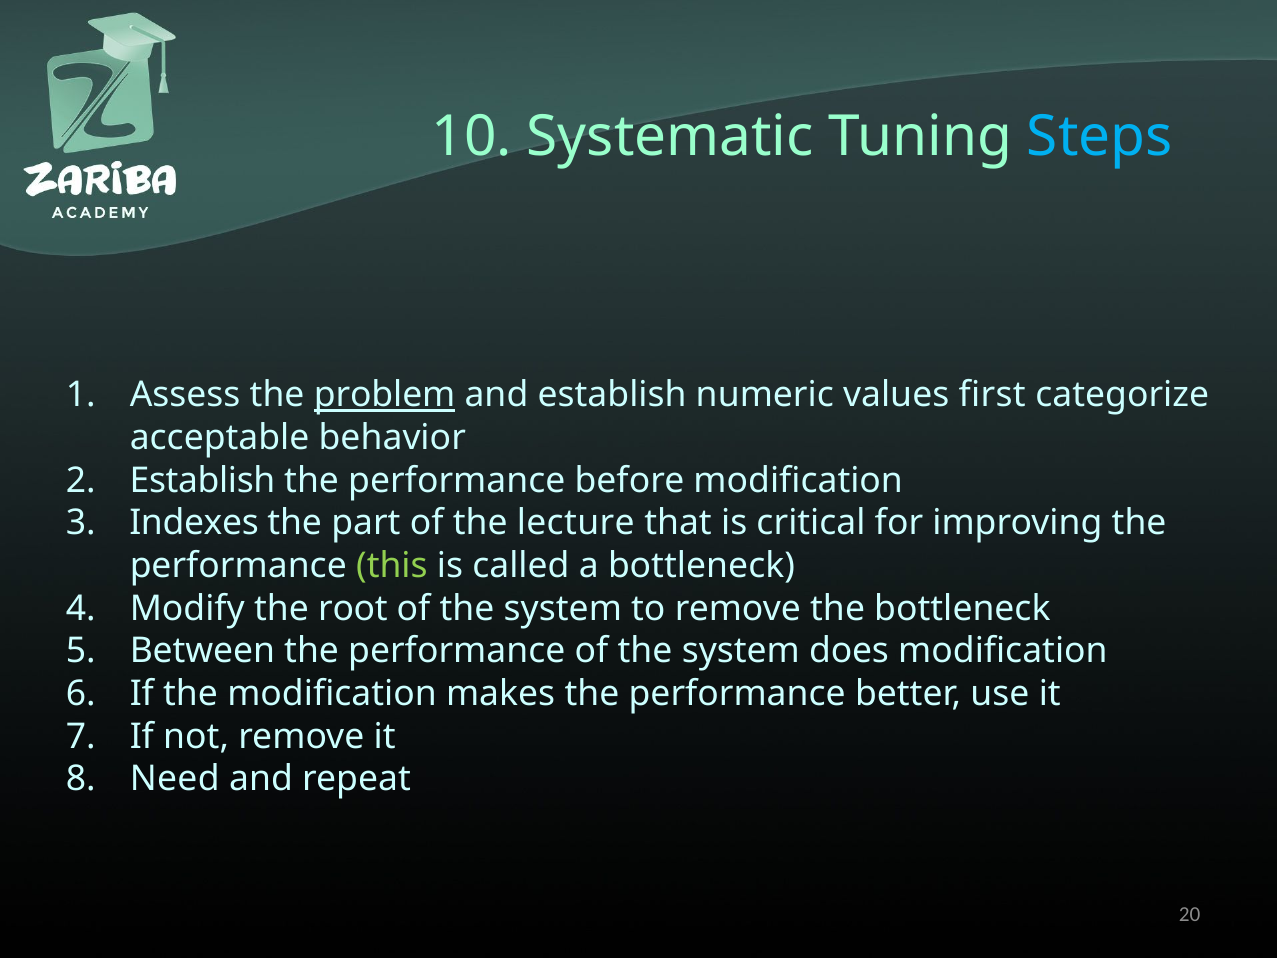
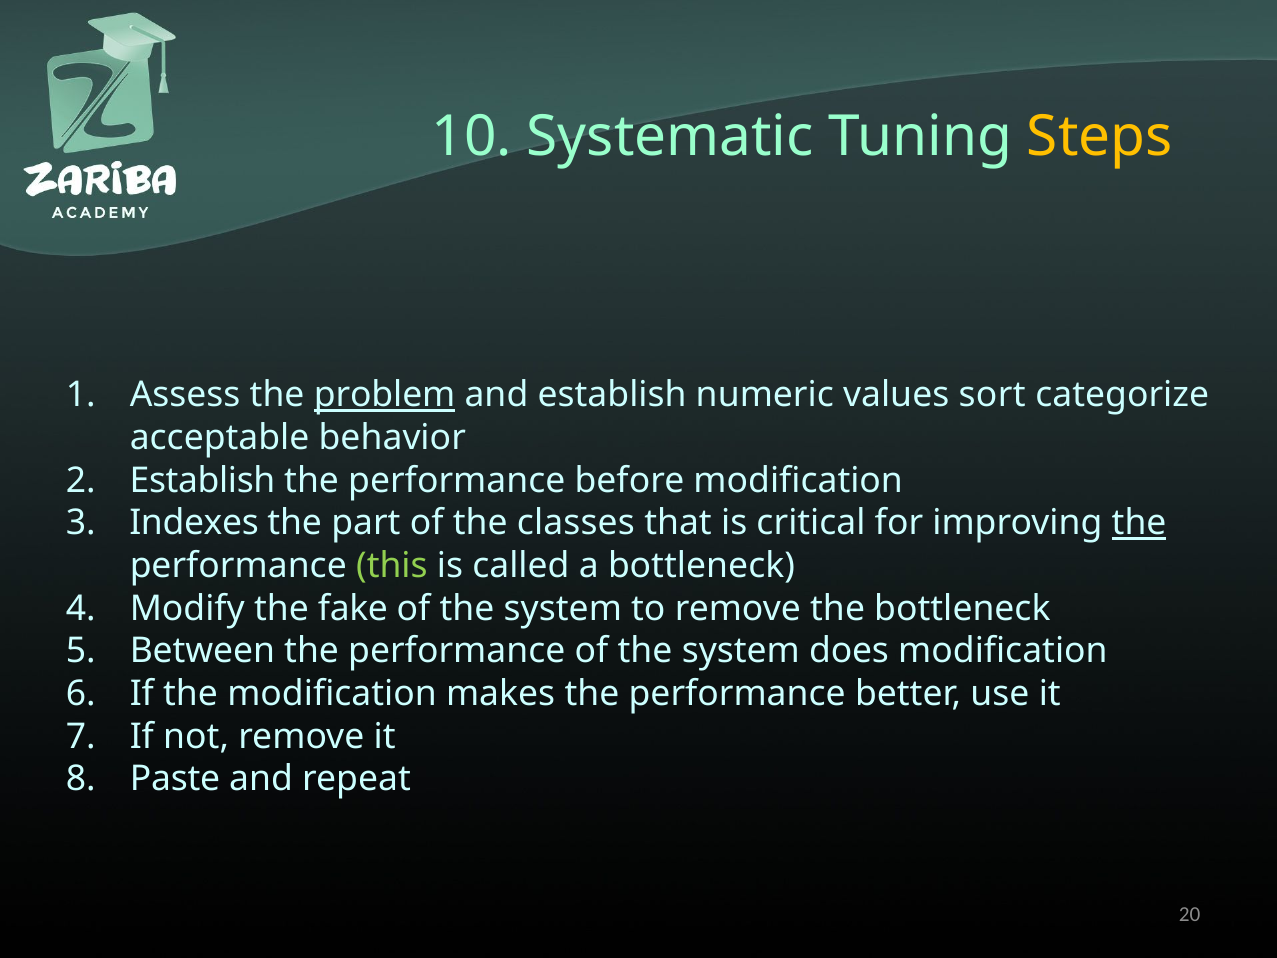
Steps colour: light blue -> yellow (1100, 136)
first: first -> sort (992, 395)
lecture: lecture -> classes (576, 523)
the underline: none -> present (1139, 523)
root: root -> fake (353, 608)
Need: Need -> Paste (175, 779)
